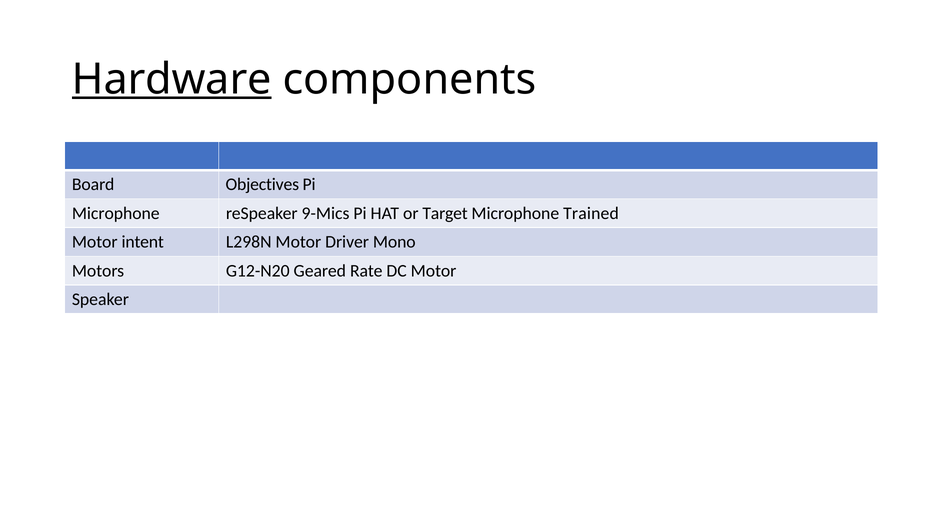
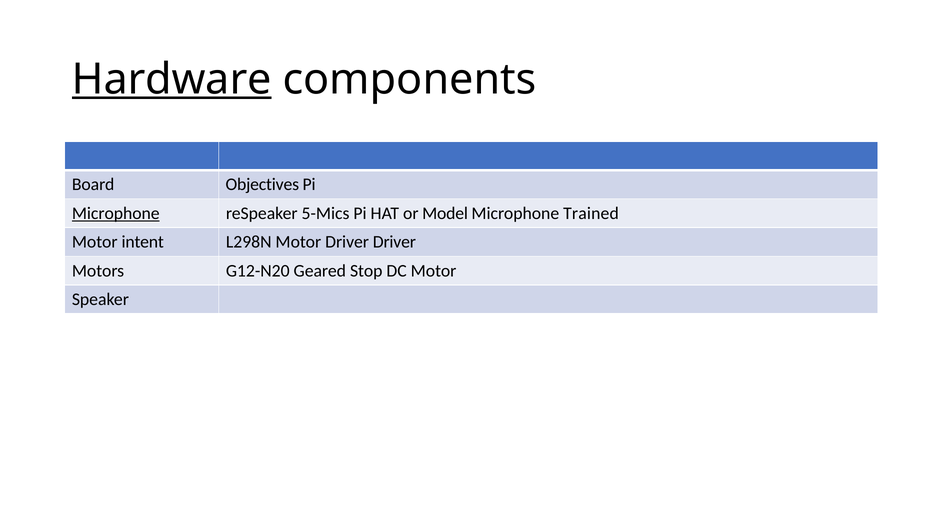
Microphone underline: none -> present (116, 213)
9-Mics: 9-Mics -> 5-Mics (326, 213)
Target: Target -> Model (445, 213)
Driver Mono: Mono -> Driver (394, 242)
Rate: Rate -> Stop (366, 270)
